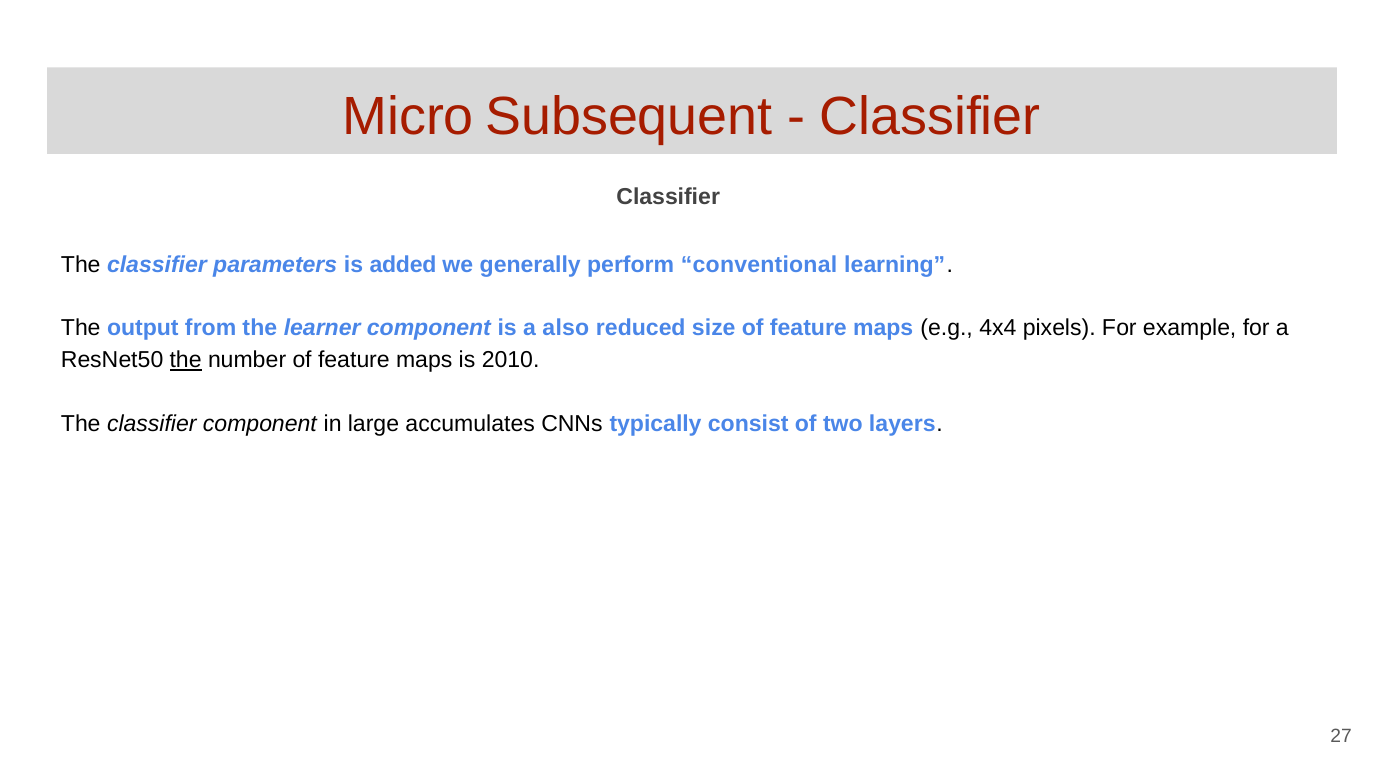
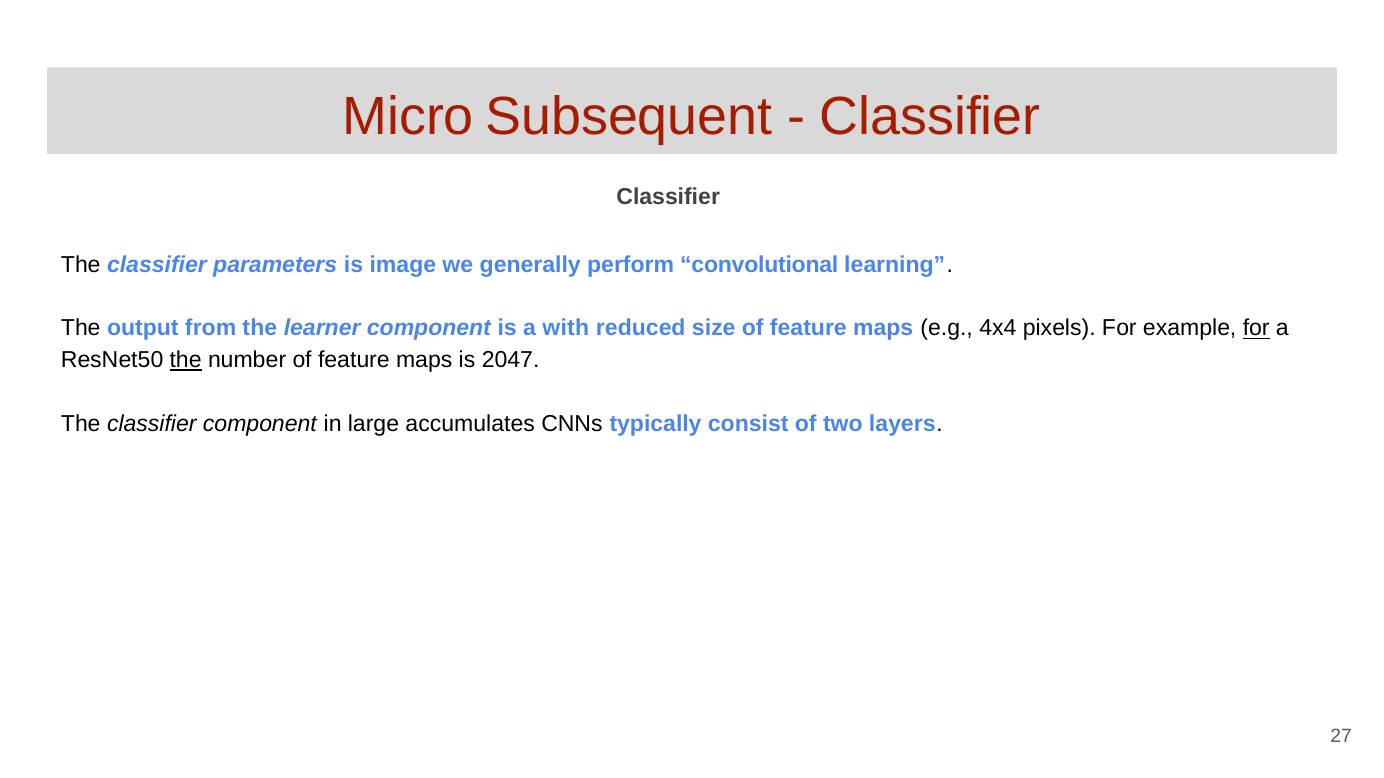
added: added -> image (403, 265)
conventional: conventional -> convolutional (759, 265)
also: also -> with (566, 329)
for underline: none -> present (1256, 329)
2010: 2010 -> 2047 (511, 360)
